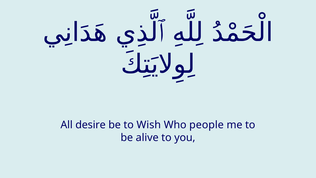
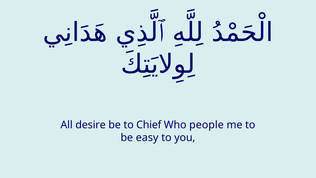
Wish: Wish -> Chief (149, 125)
alive: alive -> easy (147, 137)
